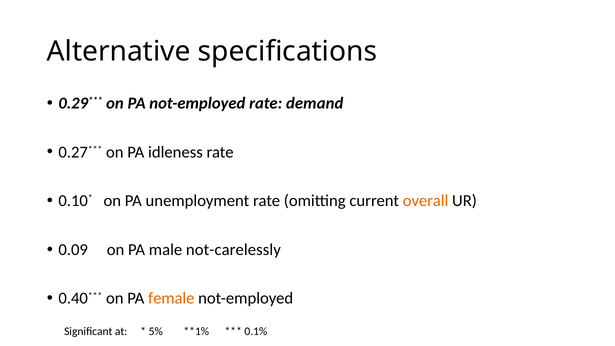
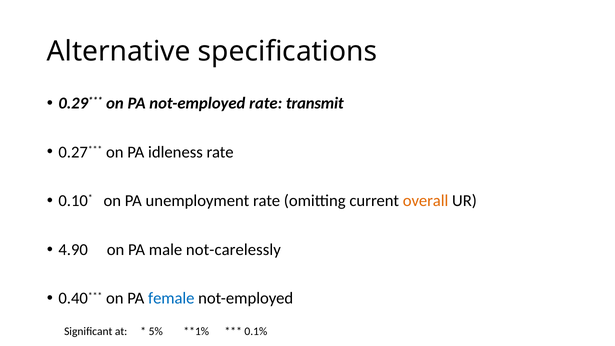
demand: demand -> transmit (315, 103)
0.09: 0.09 -> 4.90 (73, 250)
female colour: orange -> blue (171, 298)
